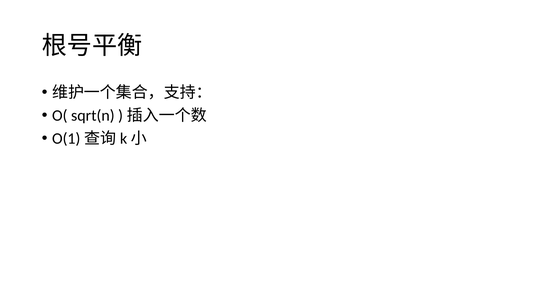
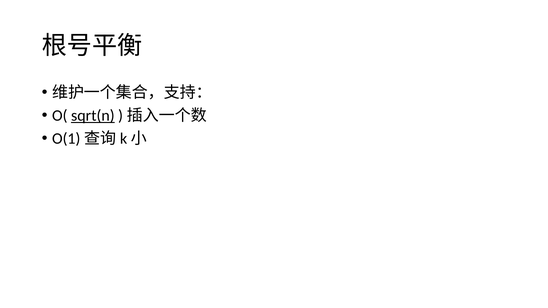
sqrt(n underline: none -> present (93, 116)
